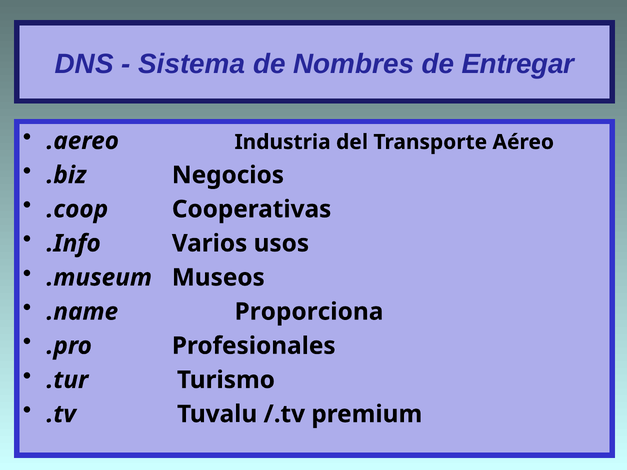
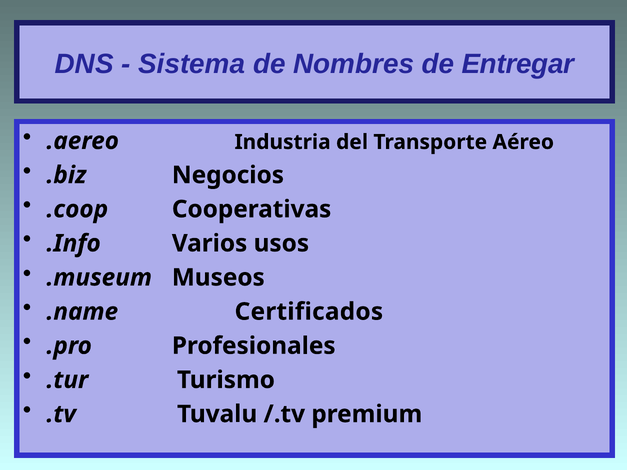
Proporciona: Proporciona -> Certificados (309, 312)
